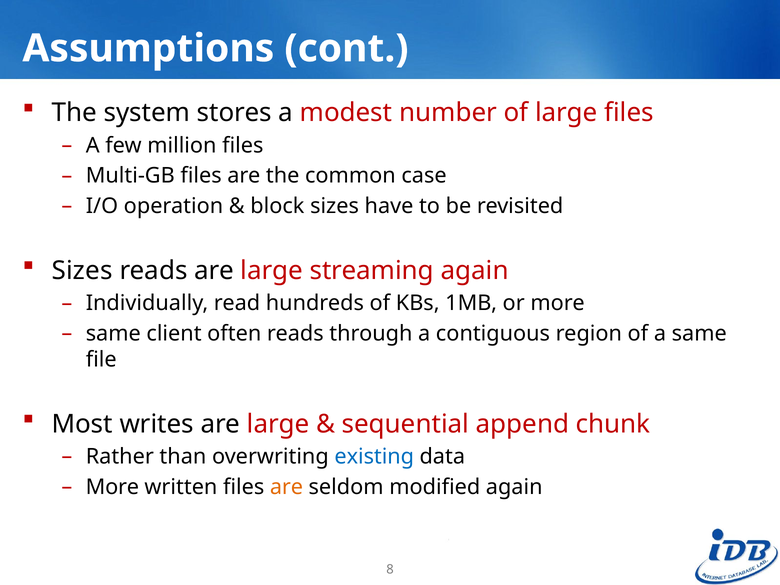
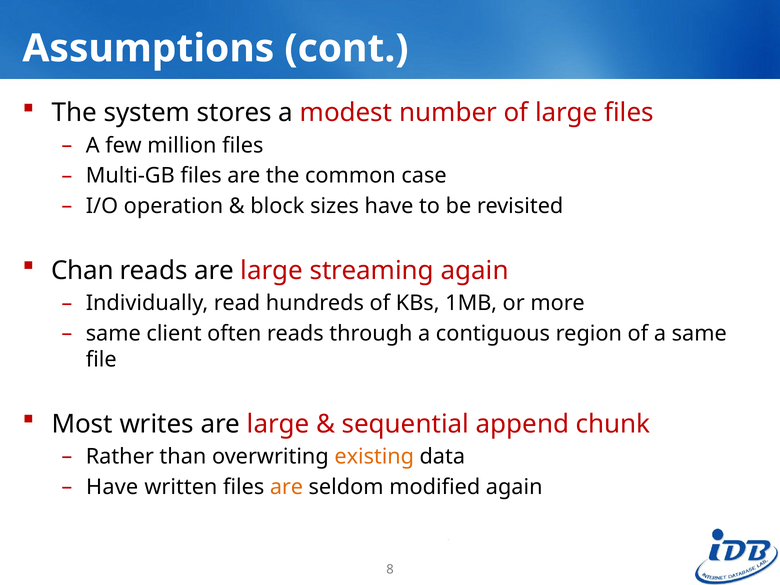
Sizes: Sizes -> Chan (82, 270)
existing colour: blue -> orange (374, 457)
More: More -> Have (112, 487)
